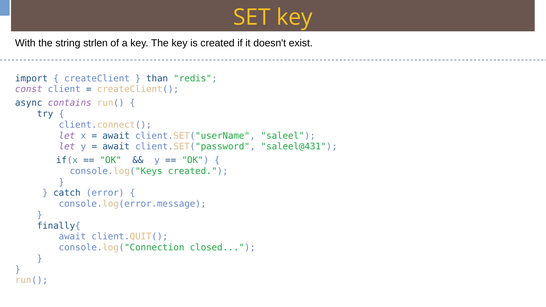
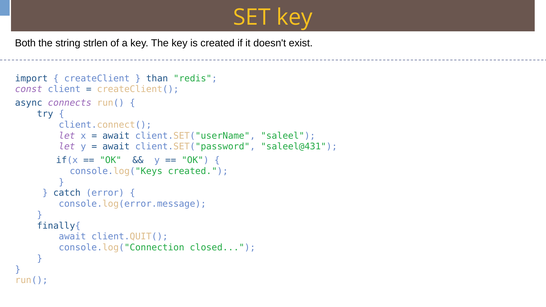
With: With -> Both (25, 43)
contains: contains -> connects (70, 103)
